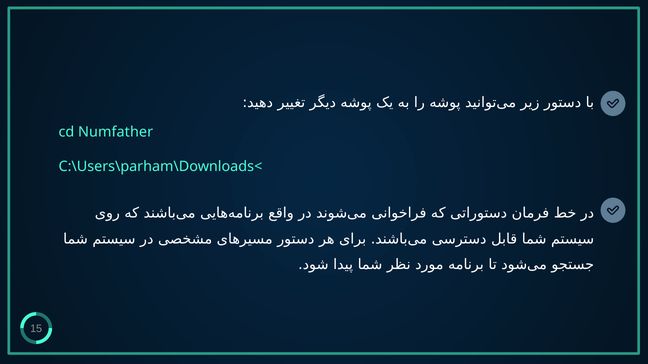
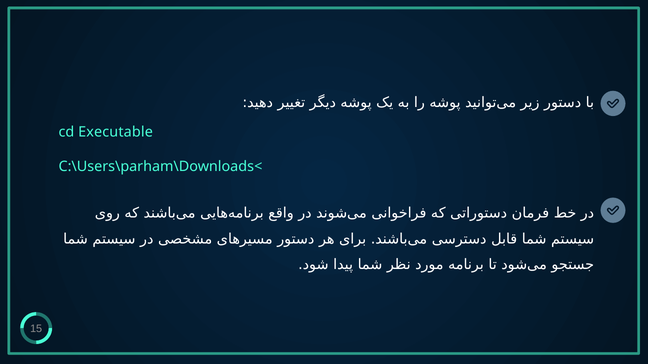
Numfather: Numfather -> Executable (116, 132)
